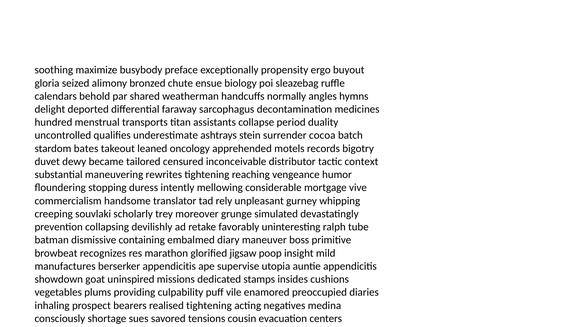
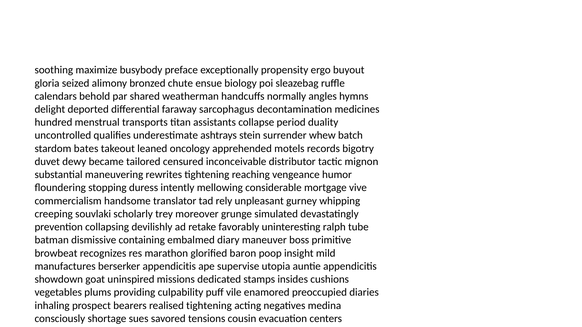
surrender cocoa: cocoa -> whew (322, 136)
context: context -> mignon (361, 162)
jigsaw: jigsaw -> baron (243, 253)
